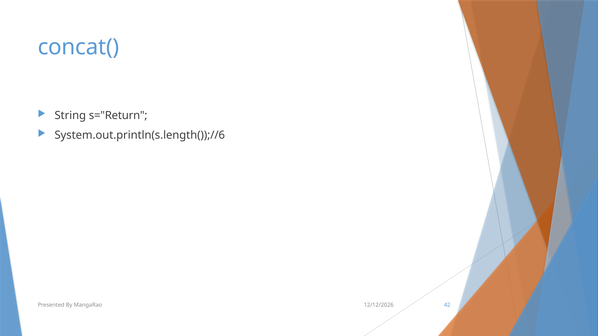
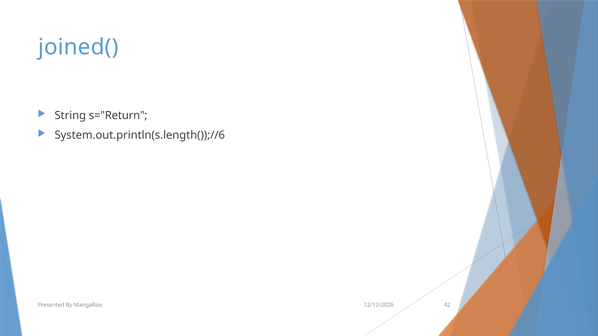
concat(: concat( -> joined( (78, 47)
